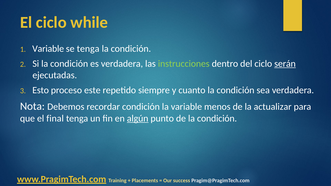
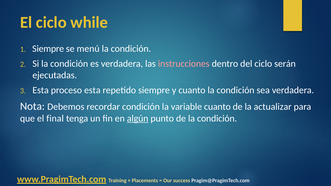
Variable: Variable -> Siempre (48, 49)
se tenga: tenga -> menú (88, 49)
instrucciones colour: light green -> pink (184, 64)
serán underline: present -> none (285, 64)
Esto: Esto -> Esta (41, 90)
proceso este: este -> esta (92, 90)
variable menos: menos -> cuanto (217, 107)
